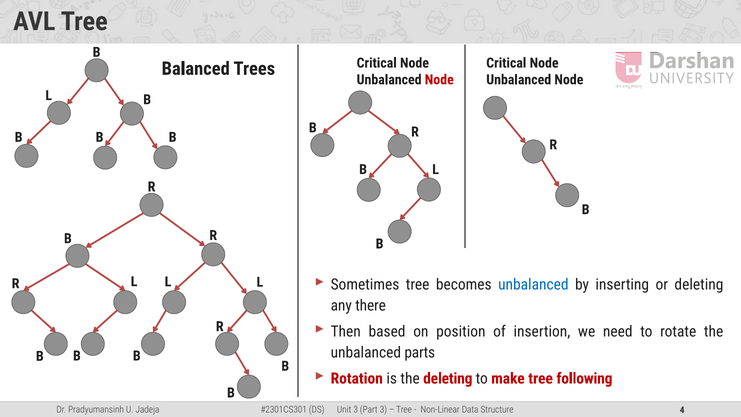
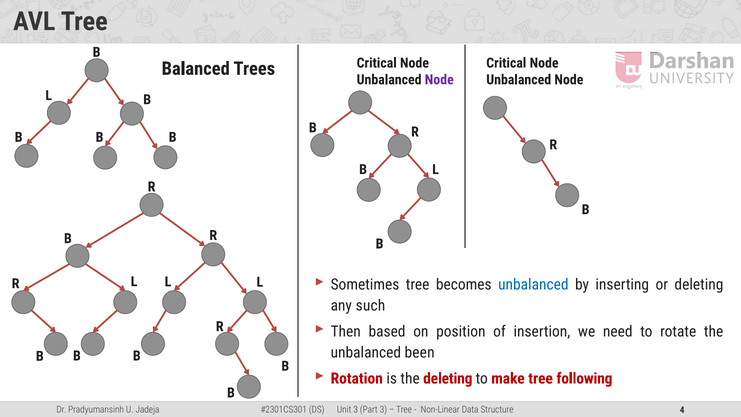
Node colour: red -> purple (439, 80)
there: there -> such (370, 306)
parts: parts -> been (420, 353)
